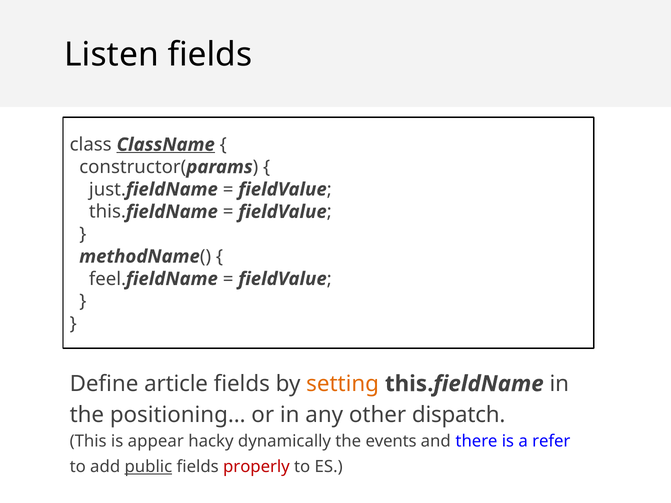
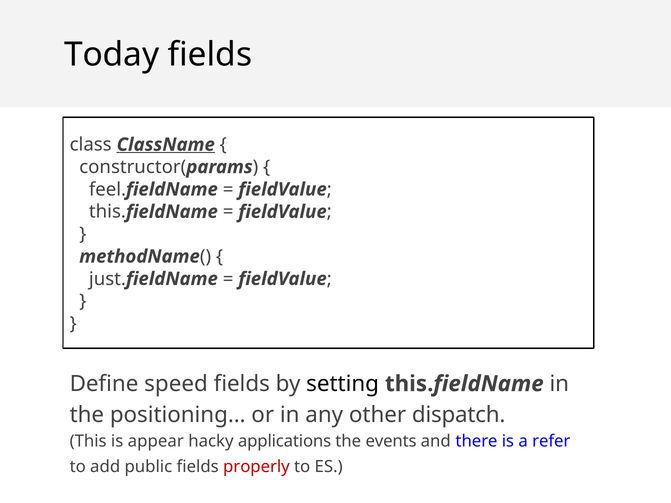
Listen: Listen -> Today (112, 55)
just: just -> feel (107, 189)
feel: feel -> just (107, 279)
article: article -> speed (176, 384)
setting colour: orange -> black (343, 384)
dynamically: dynamically -> applications (285, 441)
public underline: present -> none (148, 467)
